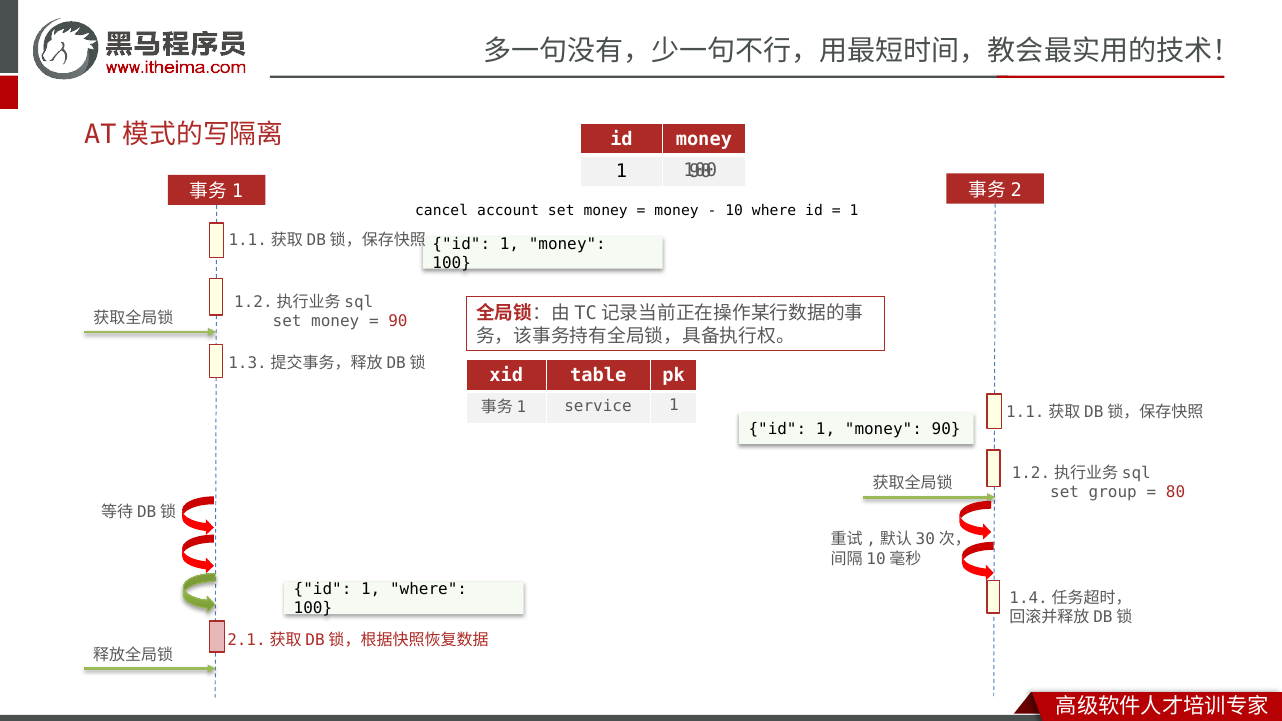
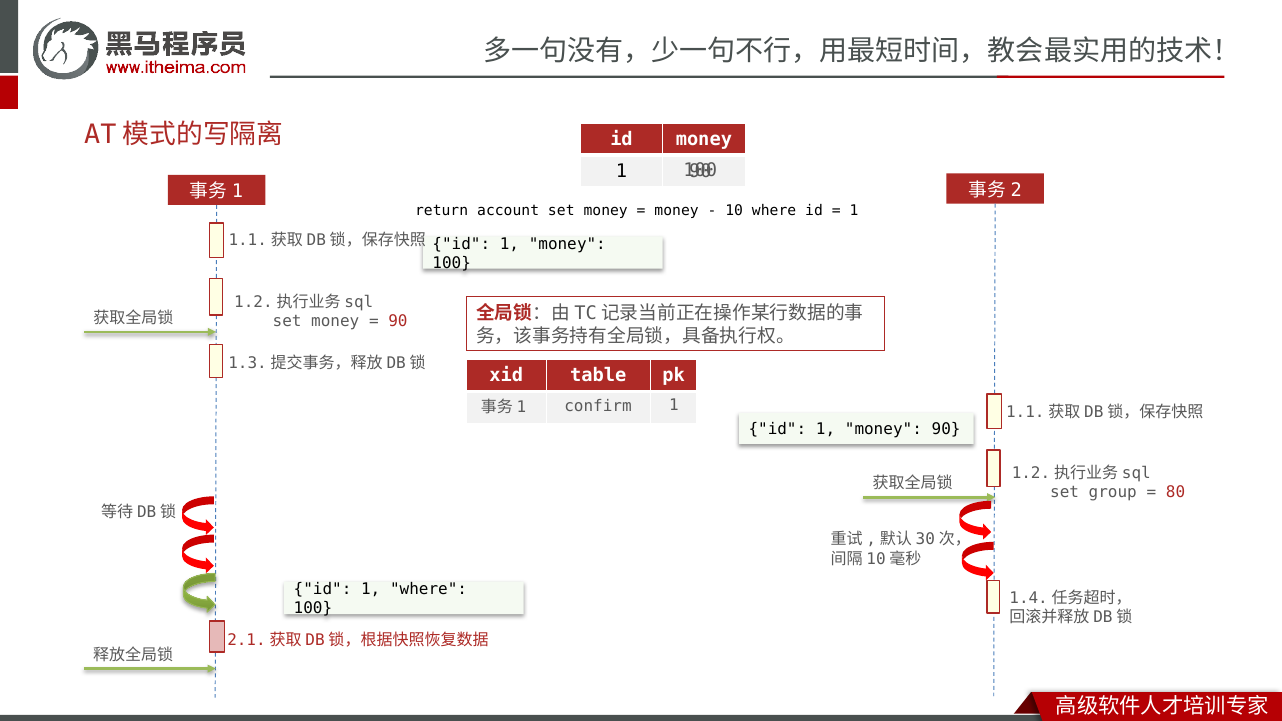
cancel: cancel -> return (442, 210)
service: service -> confirm (598, 406)
